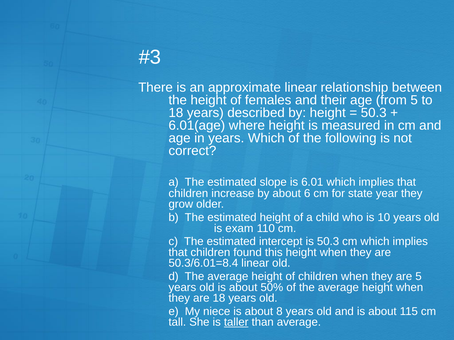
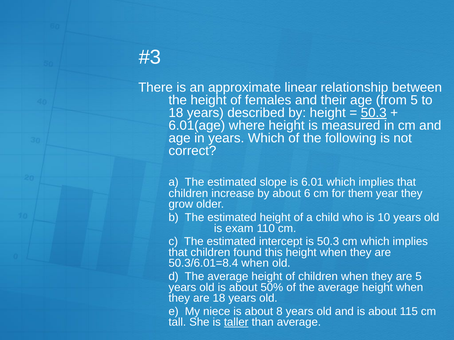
50.3 underline: none -> present (374, 113)
state: state -> them (360, 194)
50.3/6.01=8.4 linear: linear -> when (255, 264)
